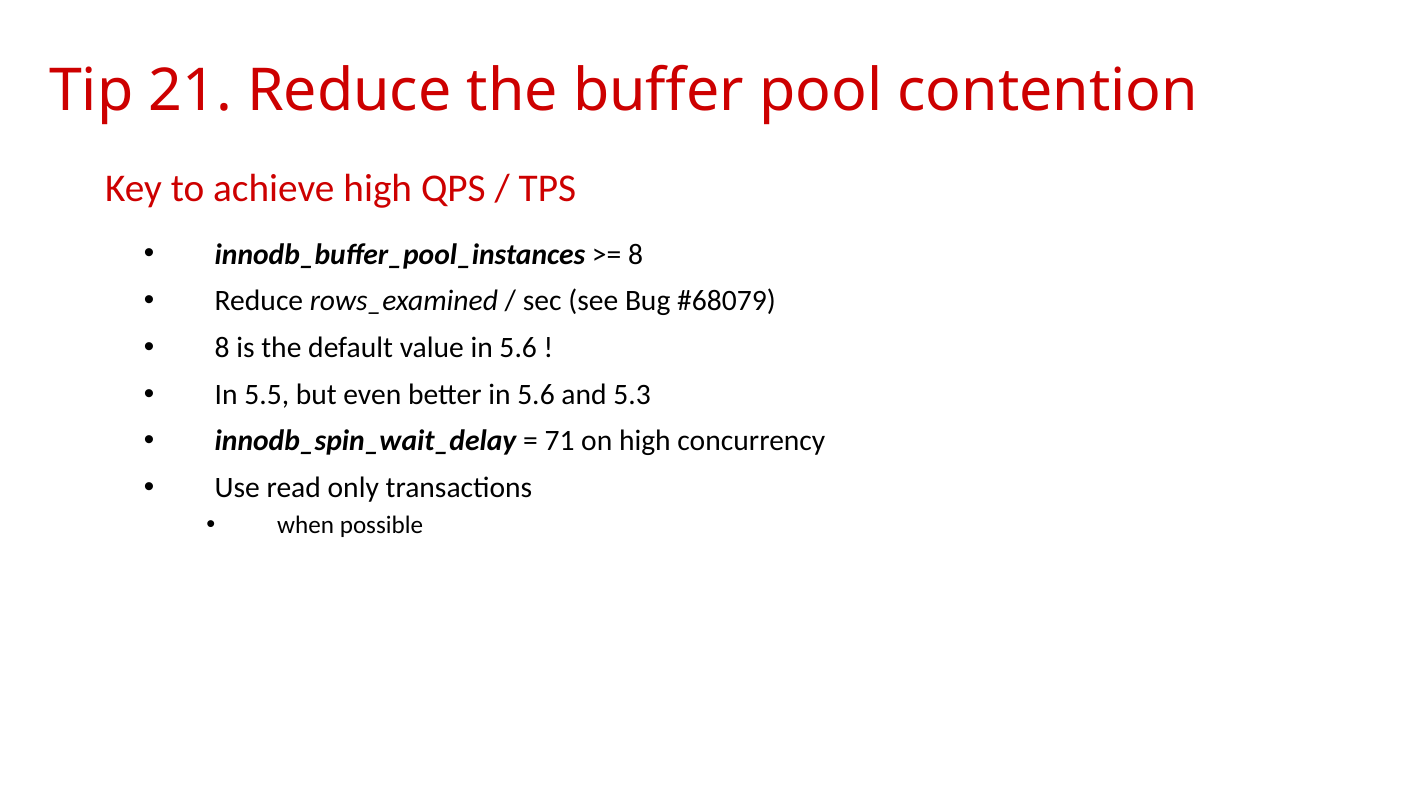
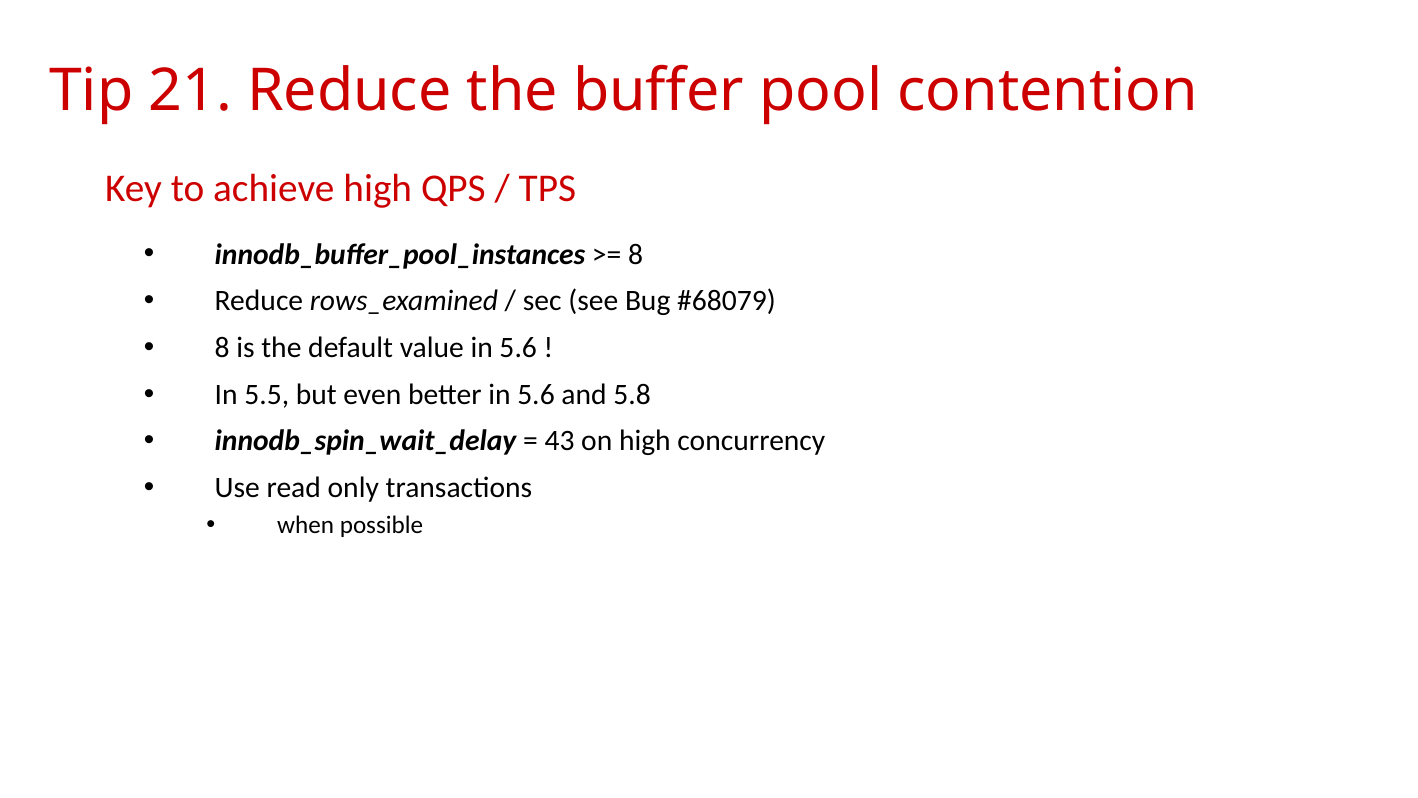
5.3: 5.3 -> 5.8 (632, 394)
71: 71 -> 43 (560, 441)
